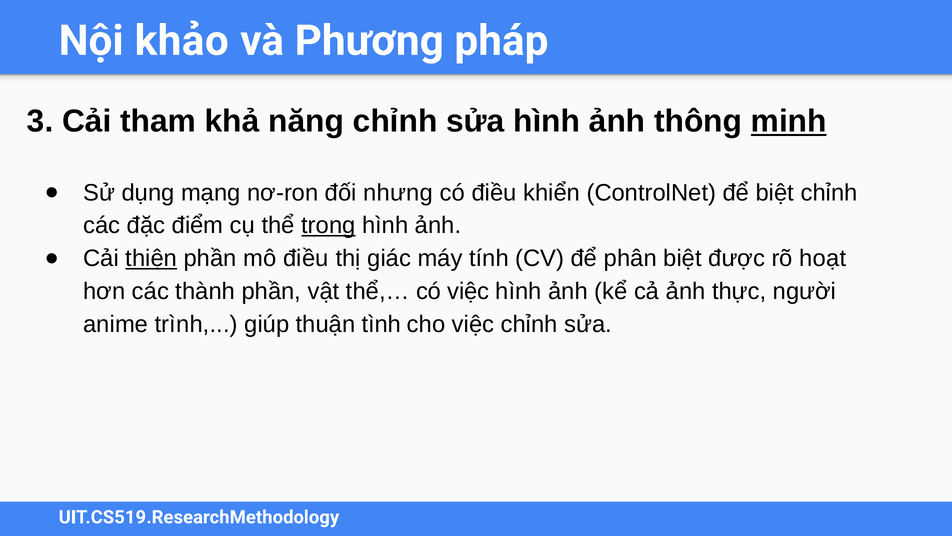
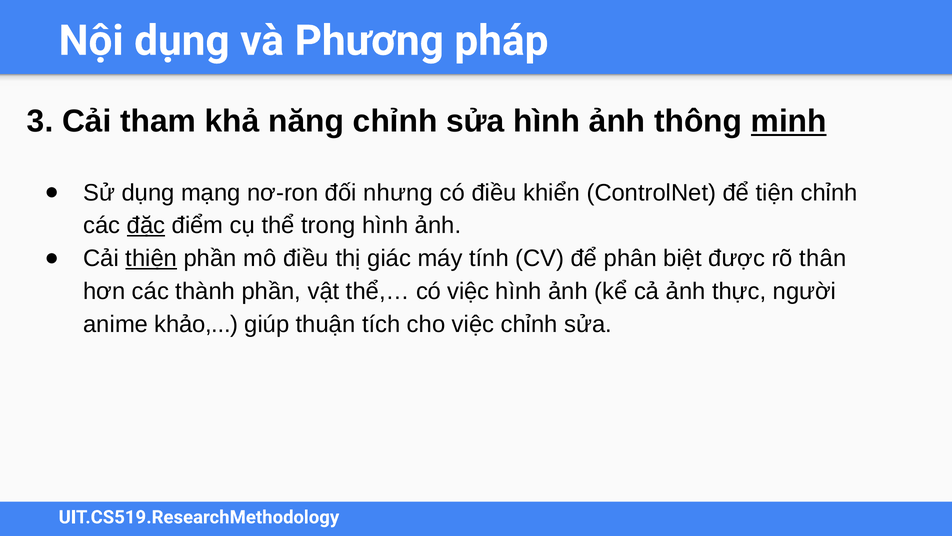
Nội khảo: khảo -> dụng (182, 41)
để biệt: biệt -> tiện (775, 193)
đặc underline: none -> present (146, 225)
trong underline: present -> none (328, 225)
hoạt: hoạt -> thân (823, 258)
trình: trình -> khảo (196, 324)
tình: tình -> tích (381, 324)
